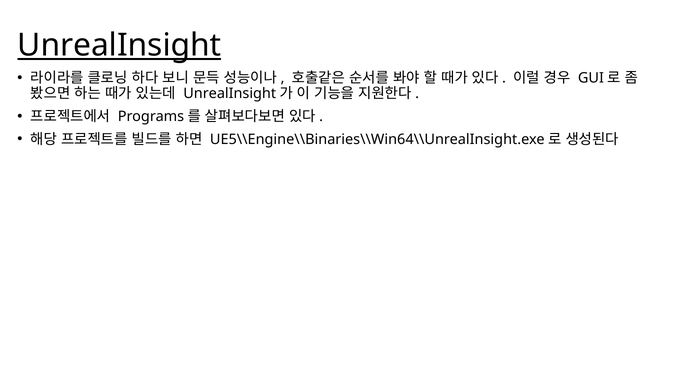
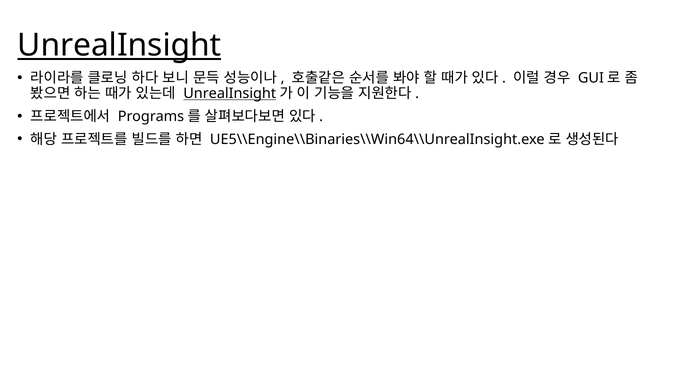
UnrealInsight underline: none -> present (230, 94)
